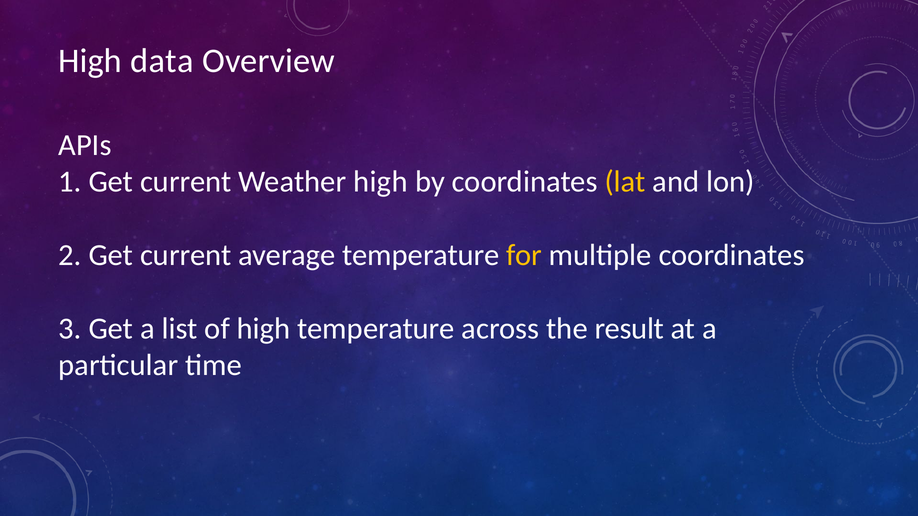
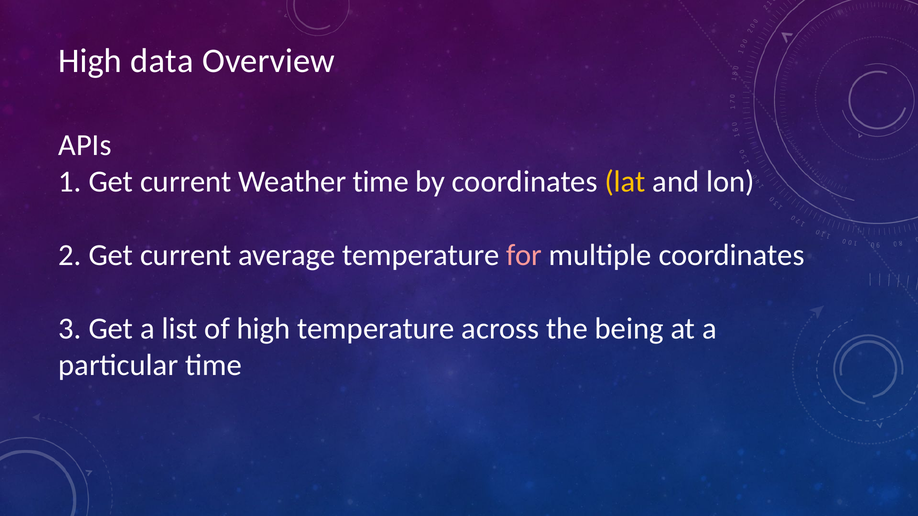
Weather high: high -> time (381, 182)
for colour: yellow -> pink (524, 255)
result: result -> being (629, 329)
